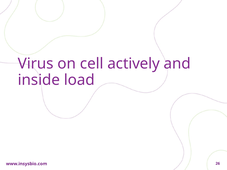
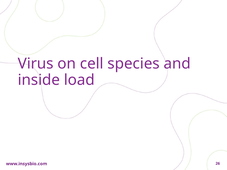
actively: actively -> species (134, 64)
